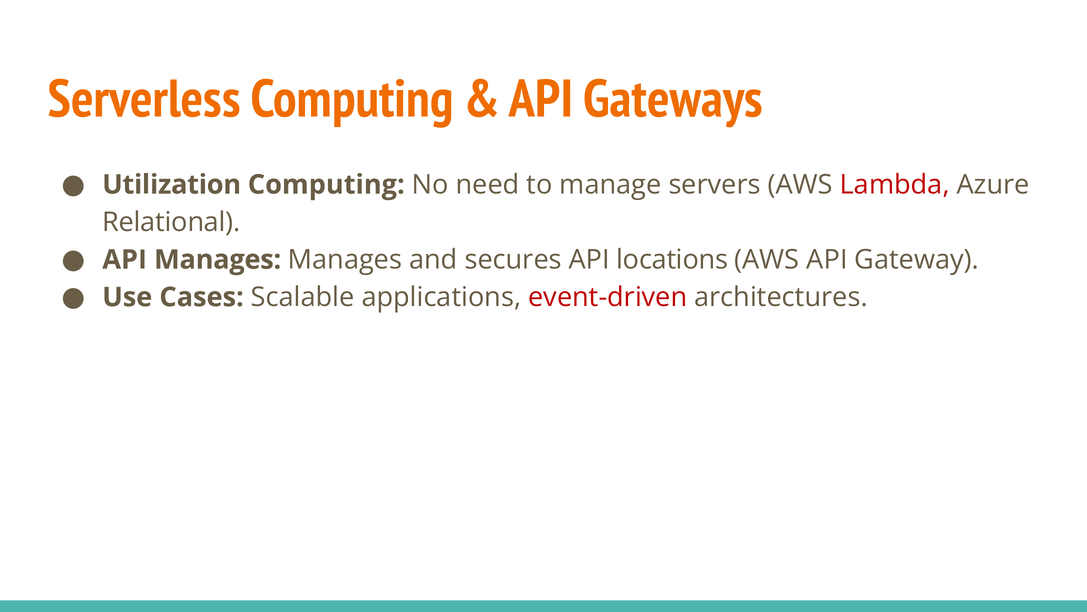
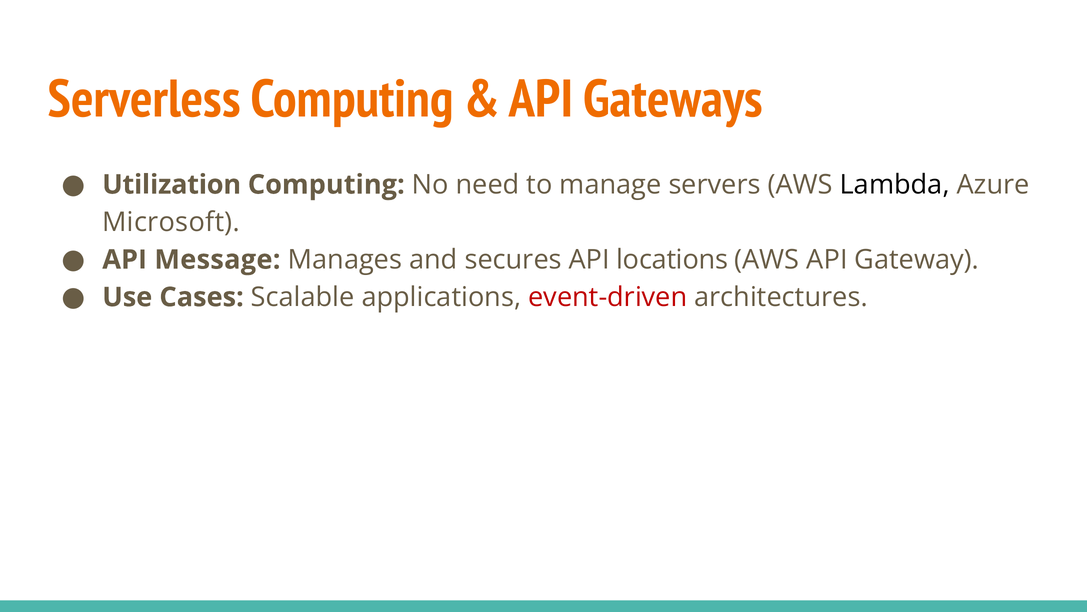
Lambda colour: red -> black (895, 185)
Relational: Relational -> Microsoft (171, 222)
API Manages: Manages -> Message (217, 259)
